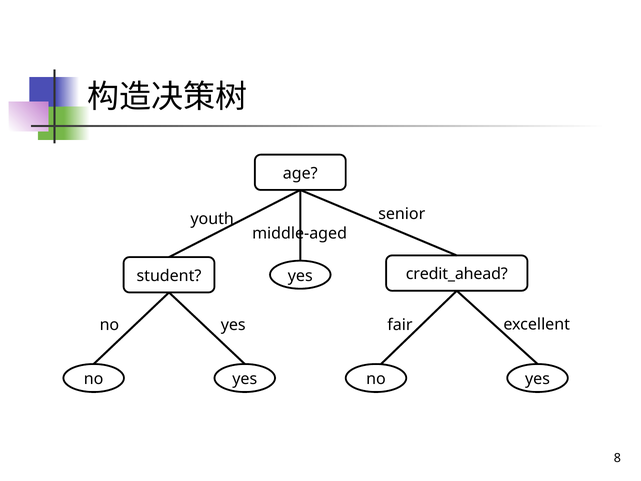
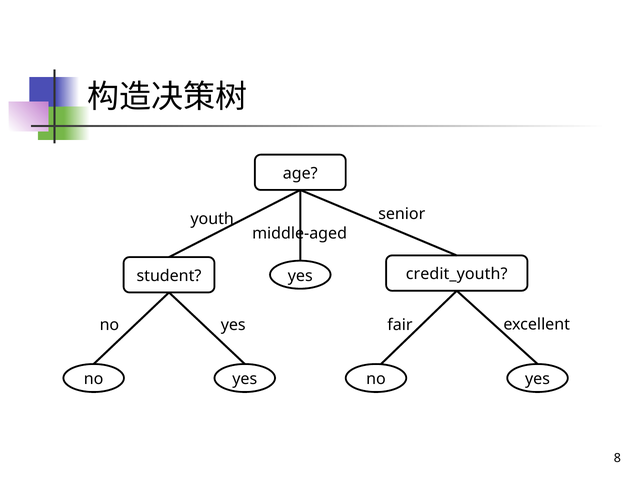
credit_ahead: credit_ahead -> credit_youth (457, 274)
